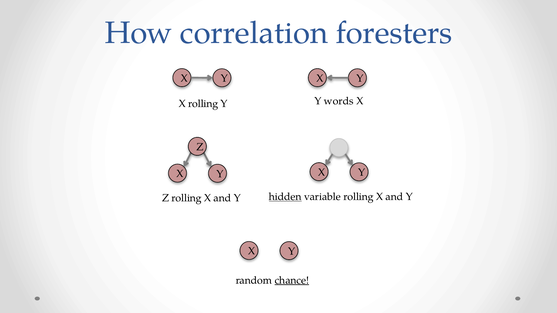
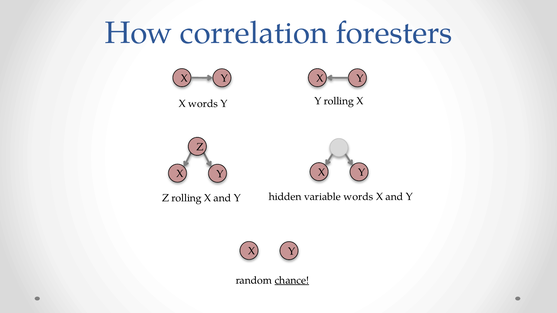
Y words: words -> rolling (339, 101)
X rolling: rolling -> words (203, 104)
hidden underline: present -> none (285, 197)
variable rolling: rolling -> words (358, 197)
